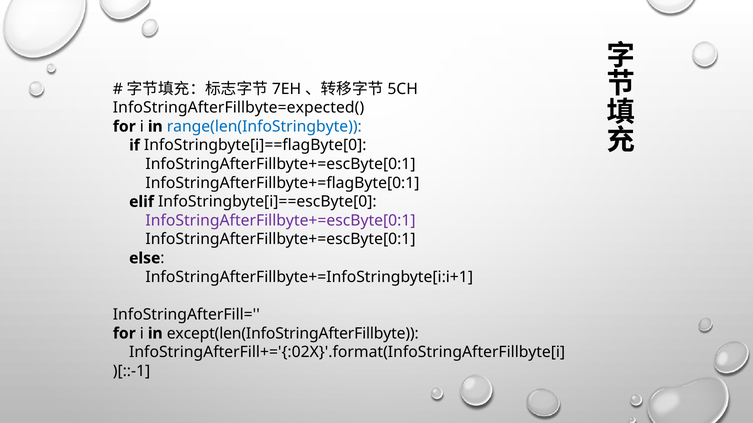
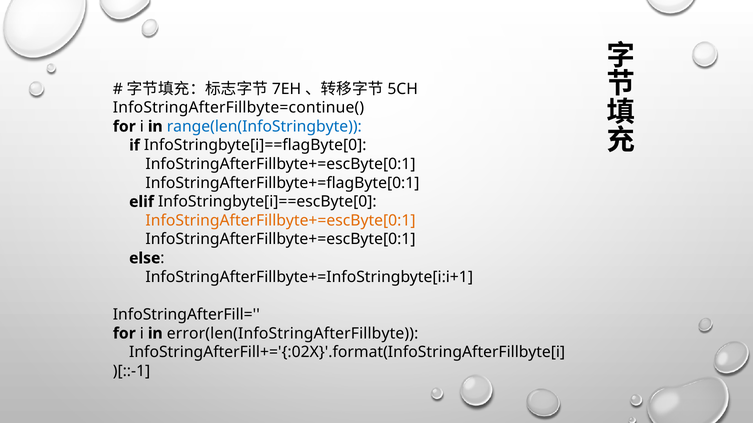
InfoStringAfterFillbyte=expected(: InfoStringAfterFillbyte=expected( -> InfoStringAfterFillbyte=continue( (238, 108)
InfoStringAfterFillbyte+=escByte[0:1 colour: purple -> orange (281, 221)
except(len(InfoStringAfterFillbyte: except(len(InfoStringAfterFillbyte -> error(len(InfoStringAfterFillbyte (293, 334)
